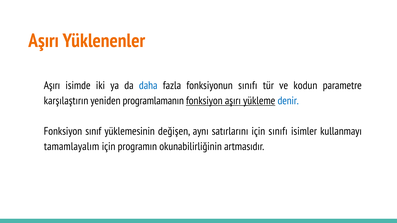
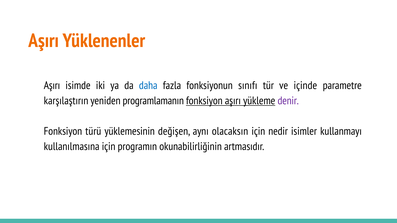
kodun: kodun -> içinde (305, 86)
denir colour: blue -> purple (288, 101)
sınıf: sınıf -> türü (93, 131)
satırlarını: satırlarını -> olacaksın (230, 131)
için sınıfı: sınıfı -> nedir (278, 131)
tamamlayalım: tamamlayalım -> kullanılmasına (72, 147)
